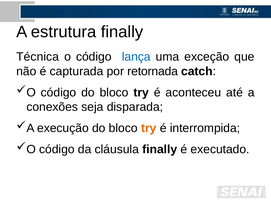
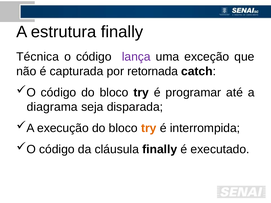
lança colour: blue -> purple (136, 57)
aconteceu: aconteceu -> programar (193, 93)
conexões: conexões -> diagrama (52, 107)
